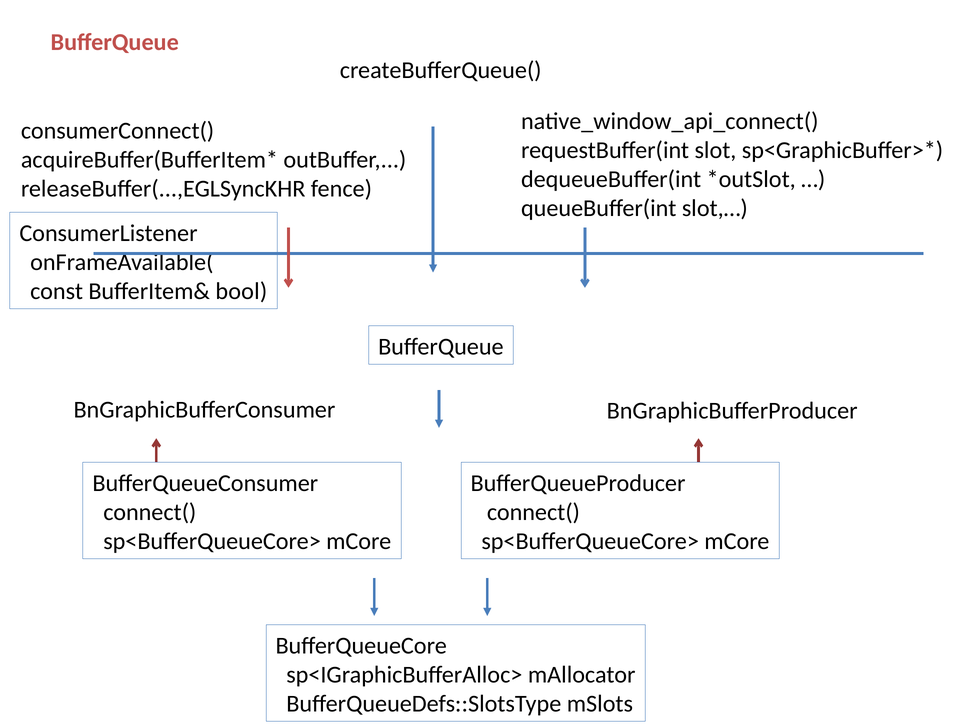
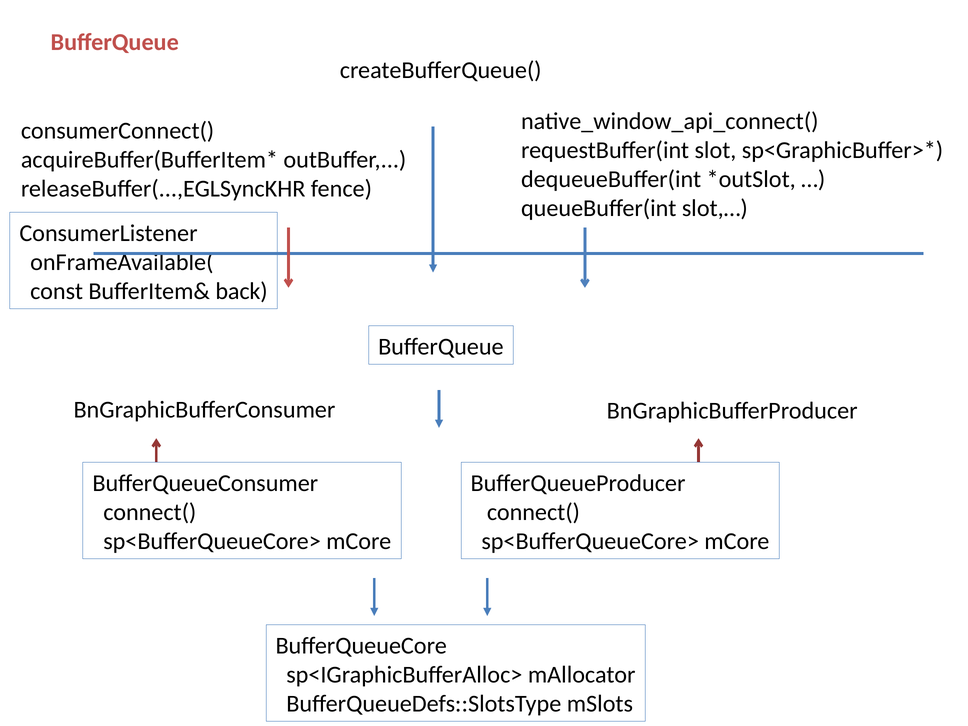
bool: bool -> back (241, 291)
